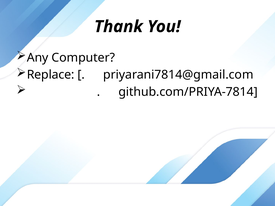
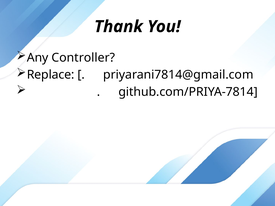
Computer: Computer -> Controller (83, 58)
